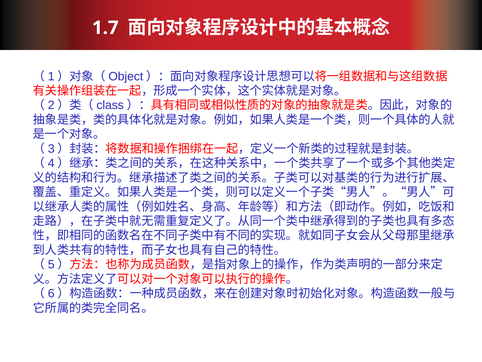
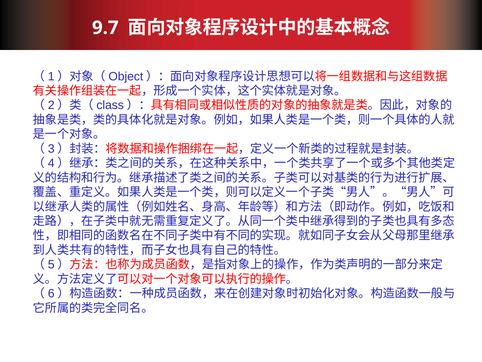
1.7: 1.7 -> 9.7 (105, 28)
